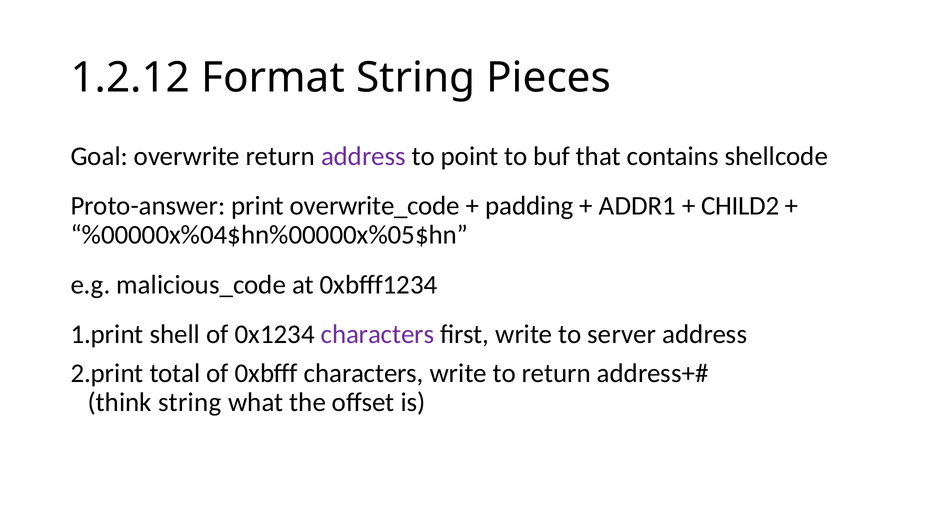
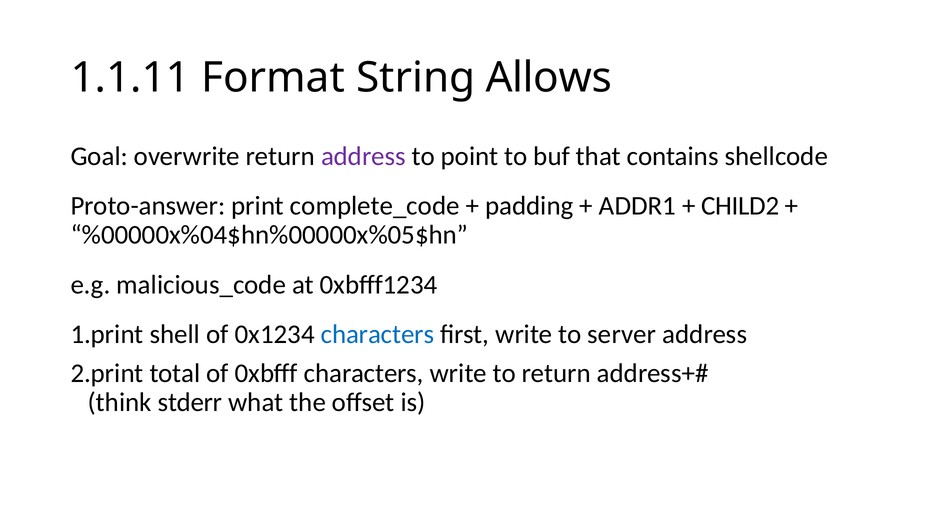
1.2.12: 1.2.12 -> 1.1.11 (130, 78)
Pieces: Pieces -> Allows (549, 78)
overwrite_code: overwrite_code -> complete_code (375, 206)
characters colour: purple -> blue (377, 335)
think string: string -> stderr (190, 403)
